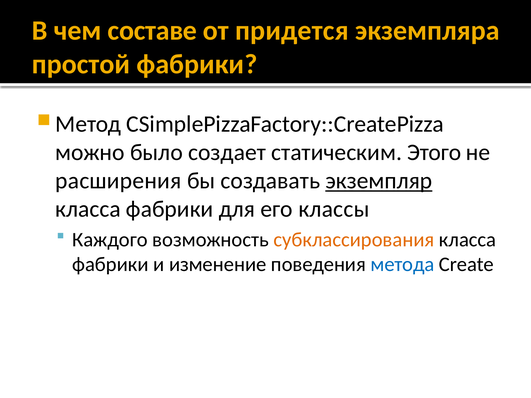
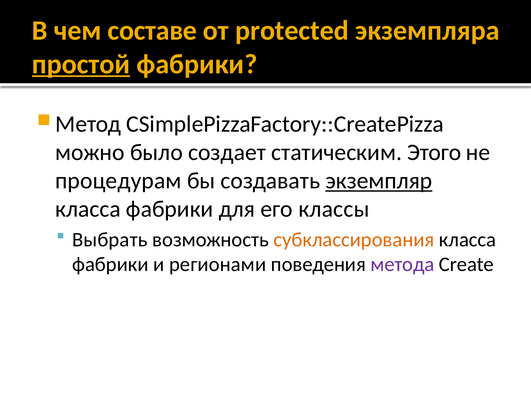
придется: придется -> protected (292, 31)
простой underline: none -> present (81, 64)
расширения: расширения -> процедурам (118, 181)
Каждого: Каждого -> Выбрать (110, 240)
изменение: изменение -> регионами (218, 264)
метода colour: blue -> purple (402, 264)
